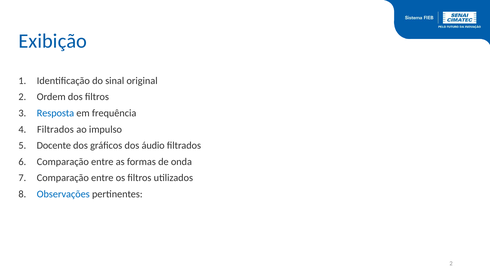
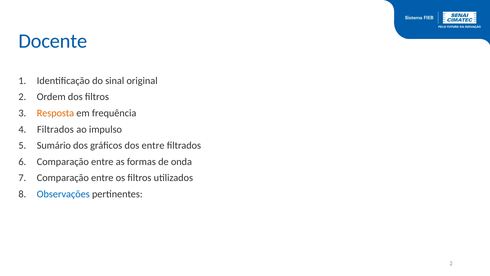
Exibição: Exibição -> Docente (53, 41)
Resposta colour: blue -> orange (55, 113)
Docente: Docente -> Sumário (54, 145)
dos áudio: áudio -> entre (153, 145)
